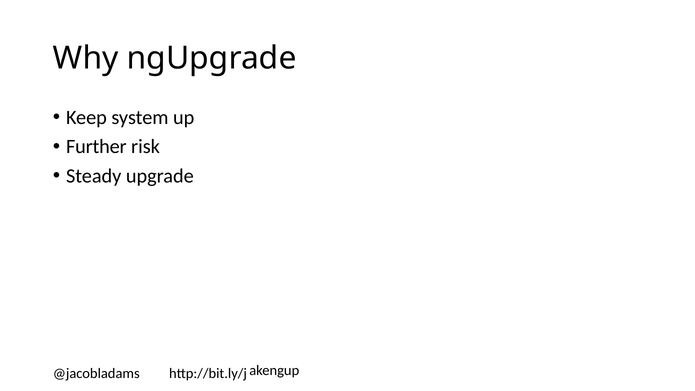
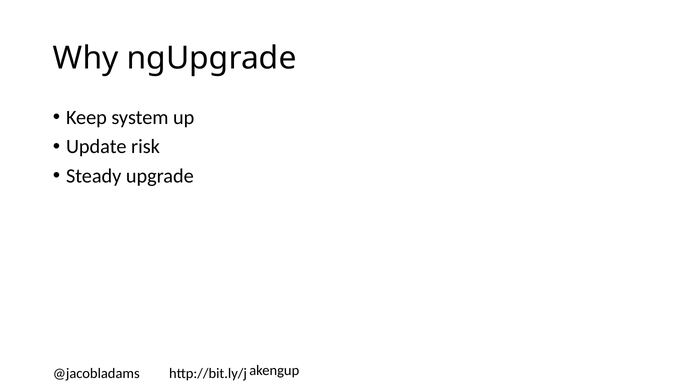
Further: Further -> Update (96, 147)
